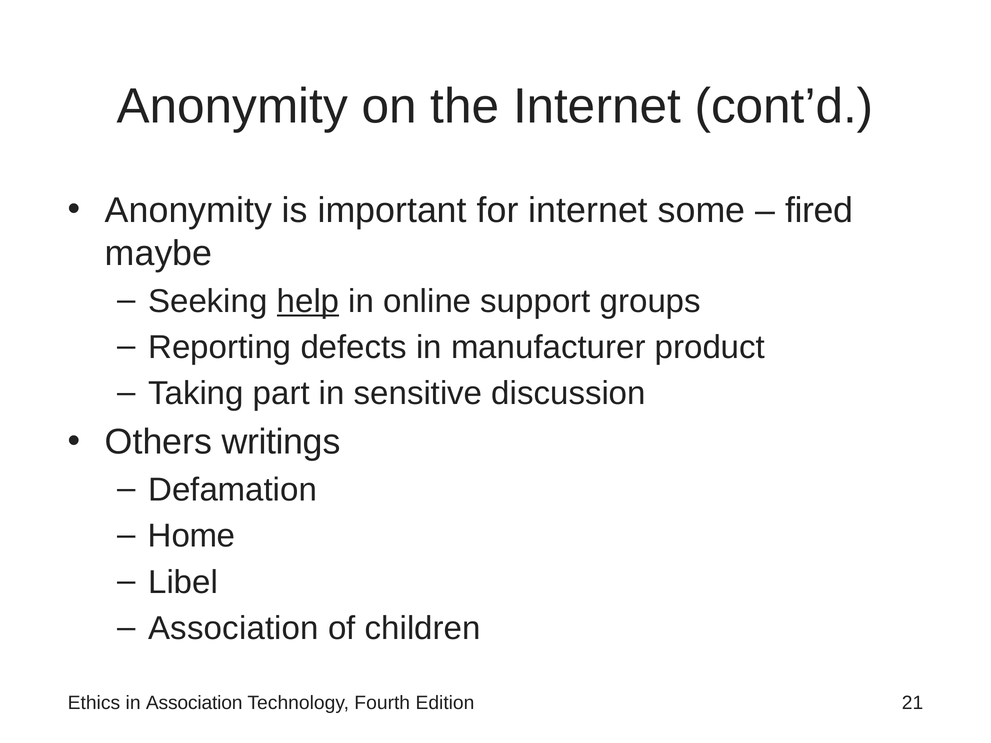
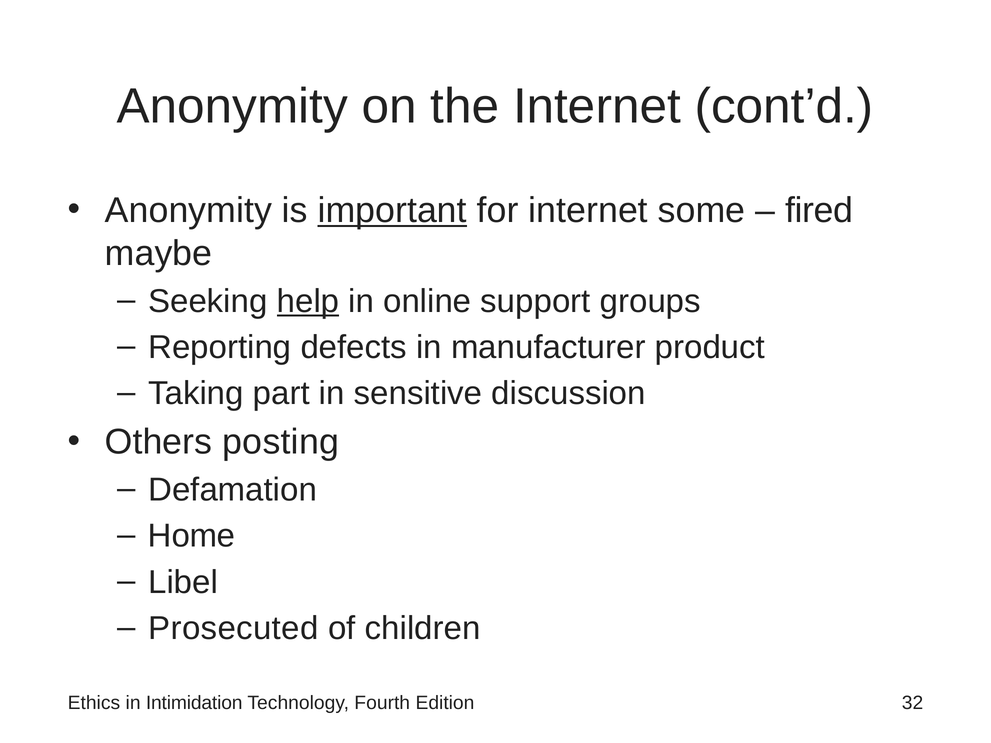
important underline: none -> present (392, 211)
writings: writings -> posting (281, 442)
Association: Association -> Prosecuted (233, 629)
in Association: Association -> Intimidation (194, 703)
21: 21 -> 32 (913, 703)
